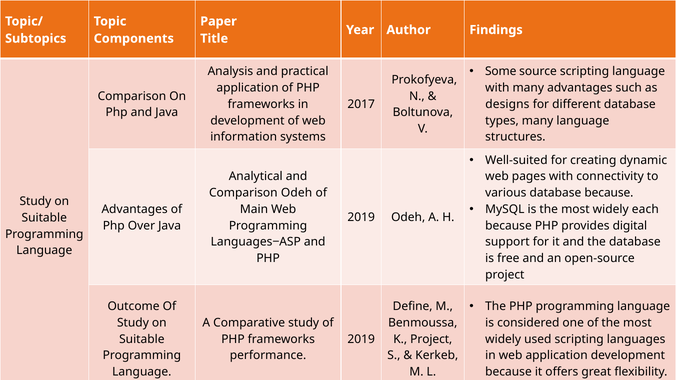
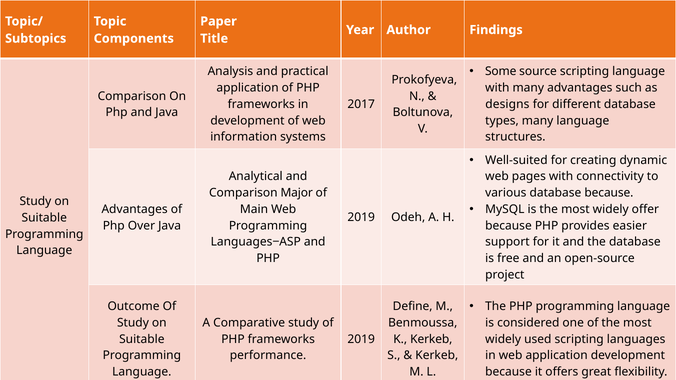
Comparison Odeh: Odeh -> Major (297, 193)
each: each -> offer (645, 209)
digital: digital -> easier (630, 226)
K Project: Project -> Kerkeb (431, 339)
